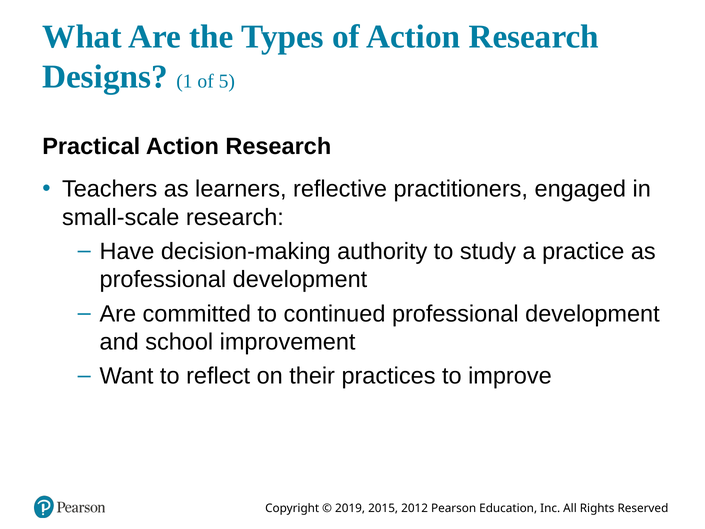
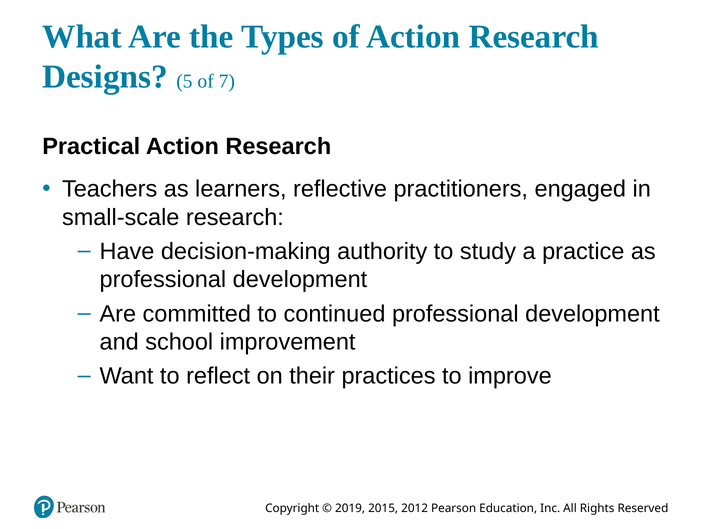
1: 1 -> 5 (184, 81)
5: 5 -> 7 (227, 81)
